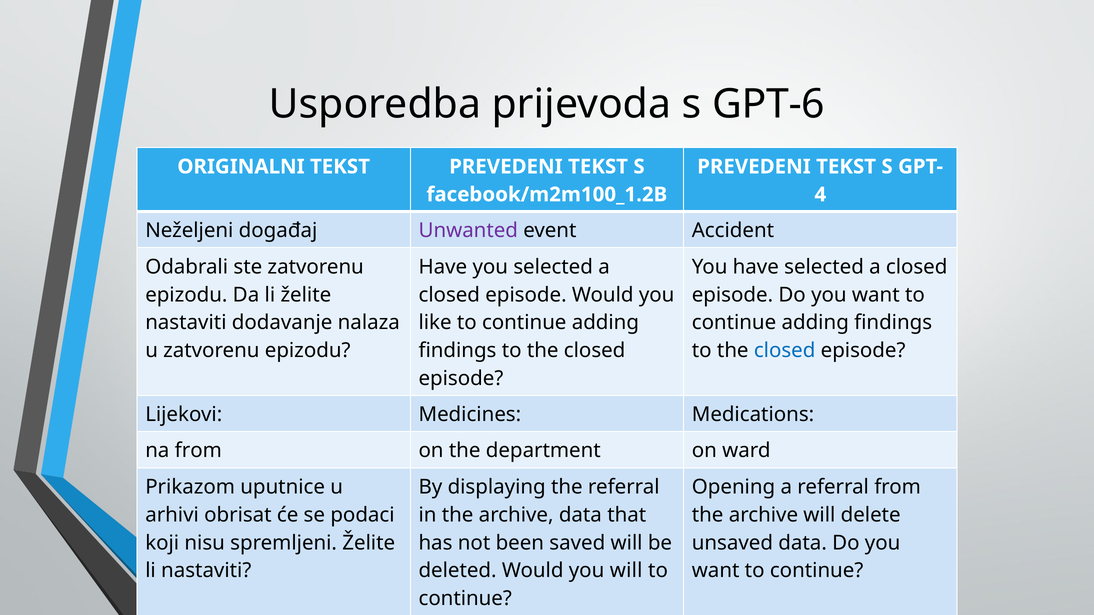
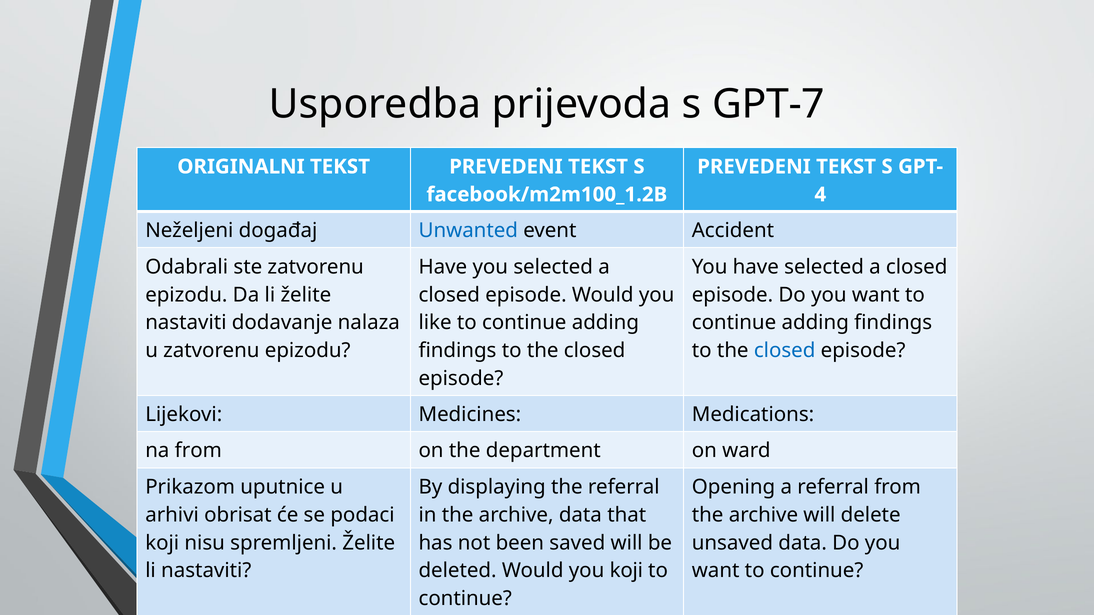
GPT-6: GPT-6 -> GPT-7 (769, 104)
Unwanted colour: purple -> blue (468, 231)
you will: will -> koji (626, 571)
